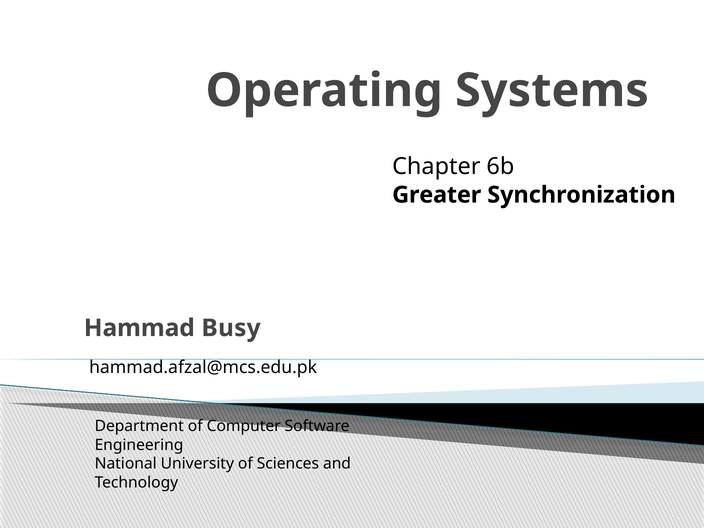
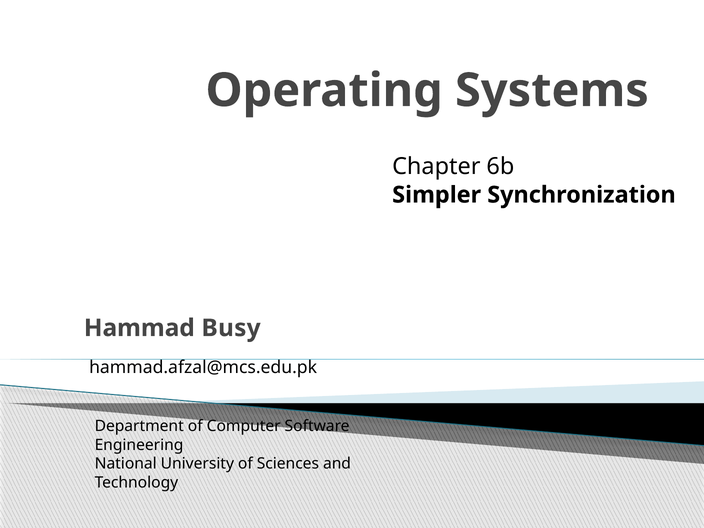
Greater: Greater -> Simpler (437, 195)
